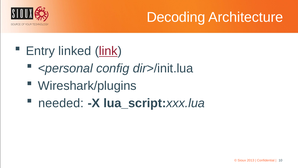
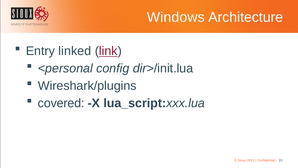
Decoding: Decoding -> Windows (176, 17)
needed: needed -> covered (61, 103)
